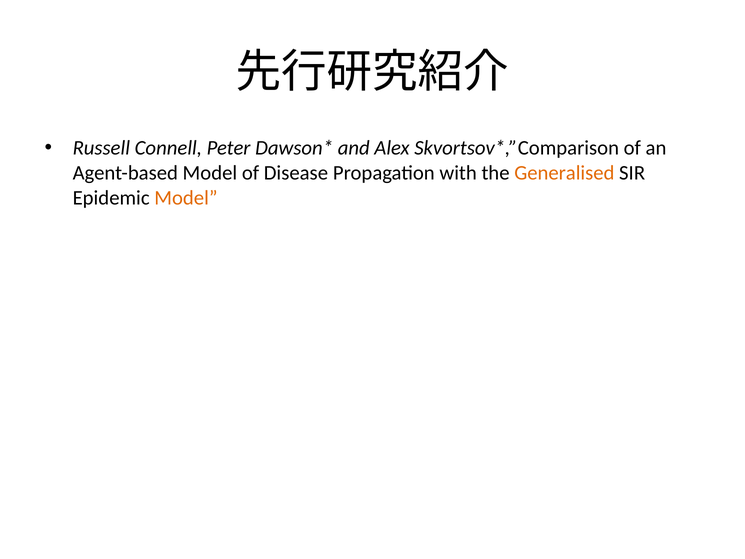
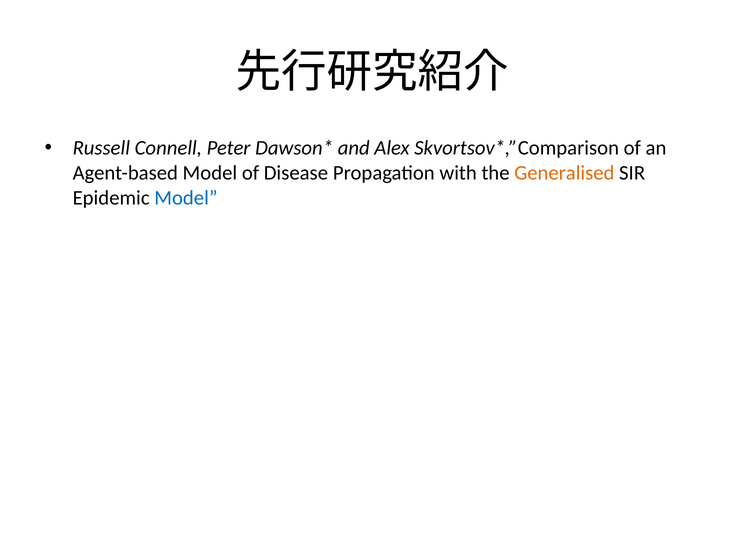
Model colour: orange -> blue (186, 198)
